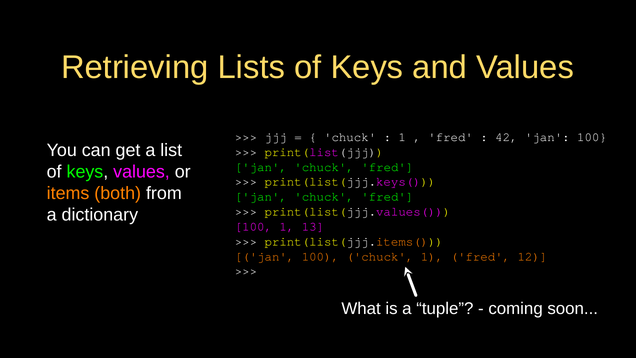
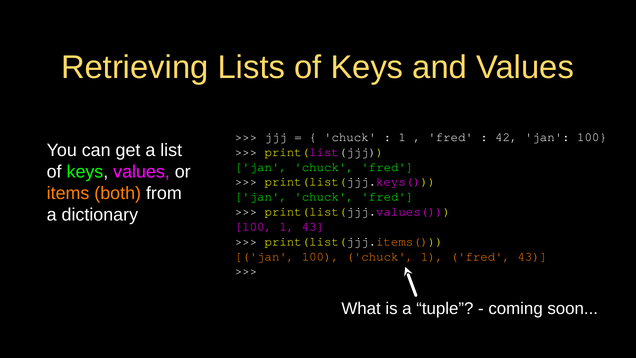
1 13: 13 -> 43 (313, 226)
fred 12: 12 -> 43 (532, 256)
